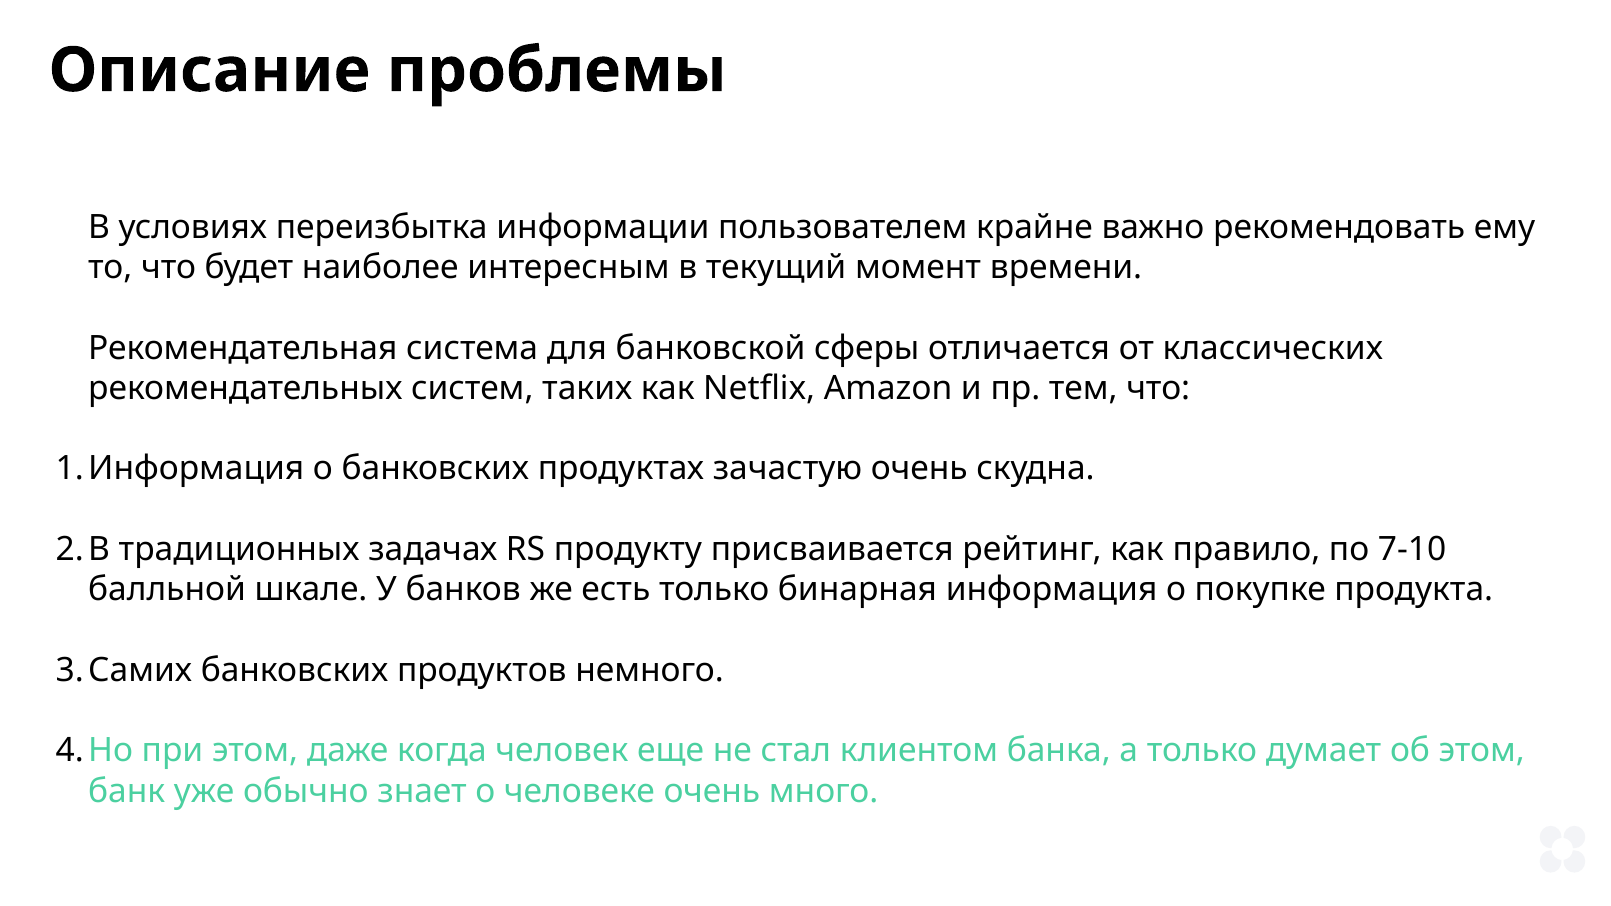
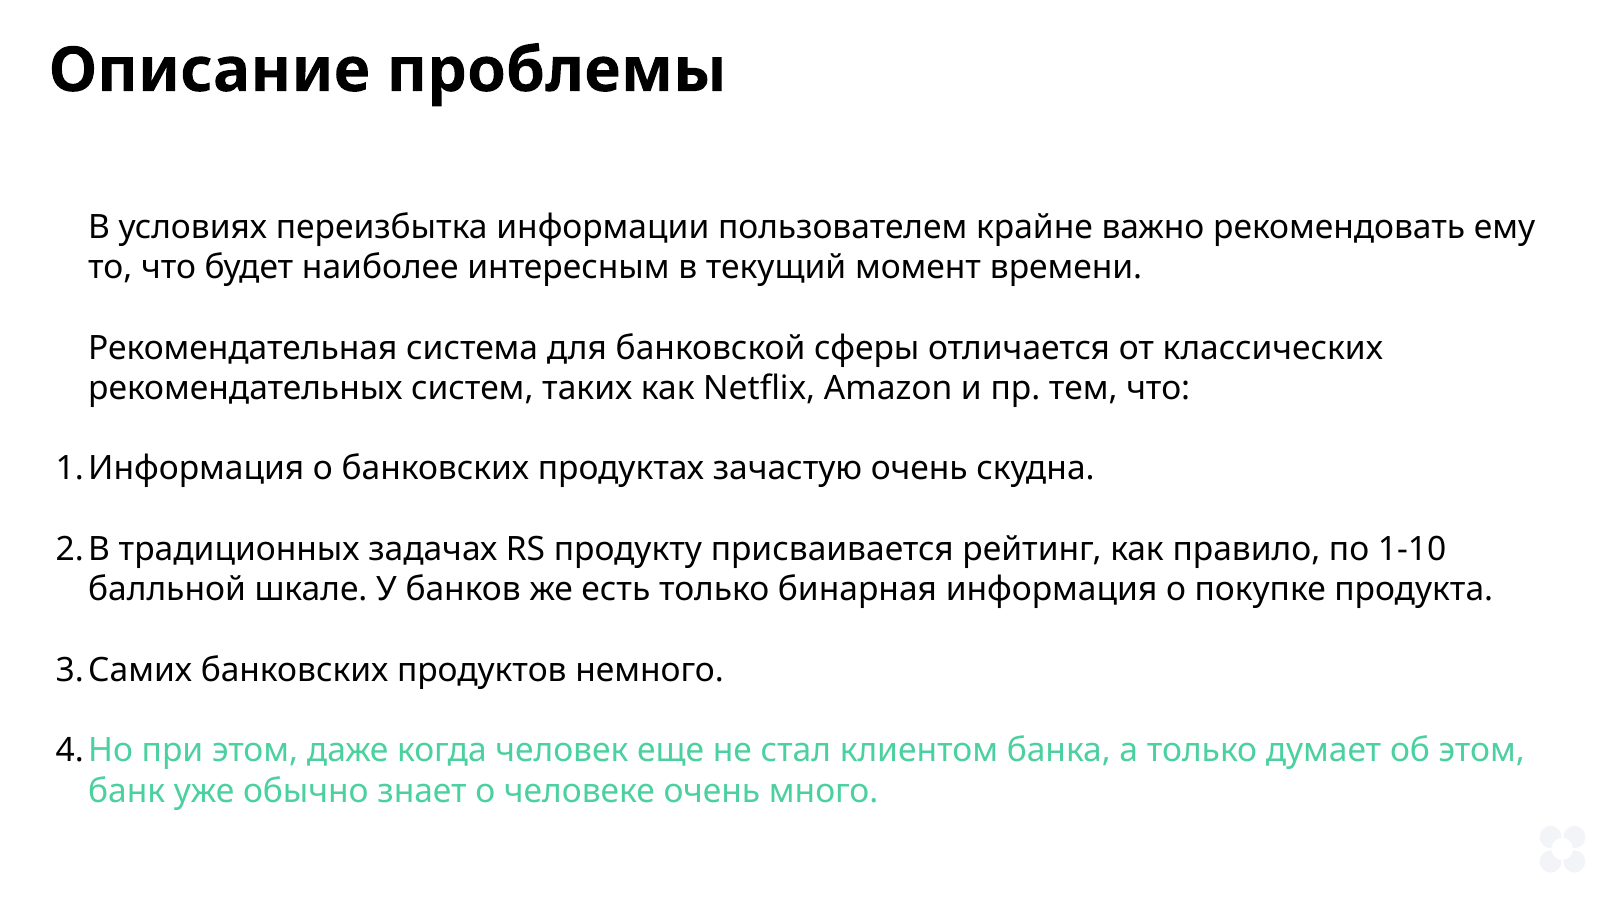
7-10: 7-10 -> 1-10 (1412, 550)
